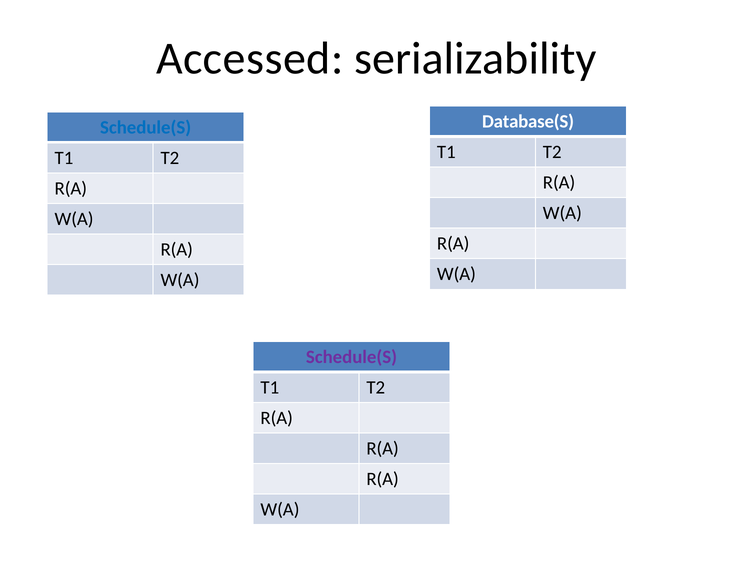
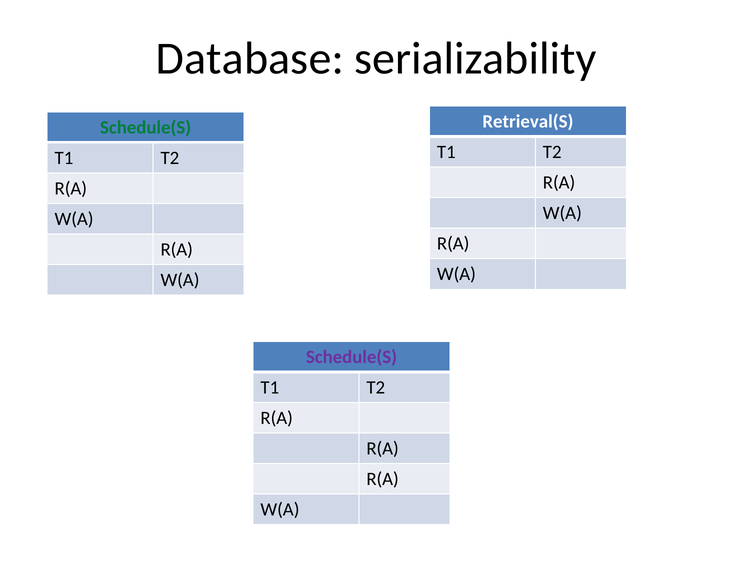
Accessed: Accessed -> Database (250, 59)
Database(S: Database(S -> Retrieval(S (528, 121)
Schedule(S colour: blue -> green (146, 127)
